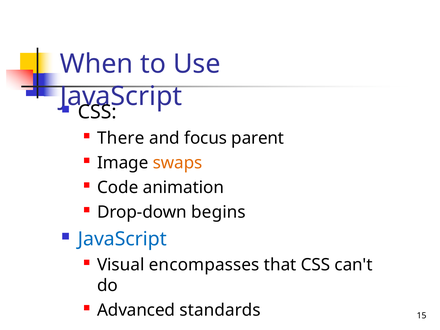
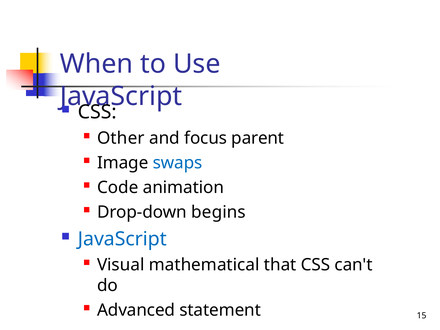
There: There -> Other (121, 138)
swaps colour: orange -> blue (178, 163)
encompasses: encompasses -> mathematical (204, 265)
standards: standards -> statement (220, 310)
